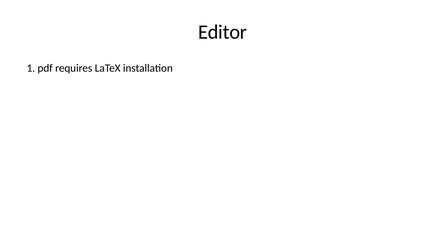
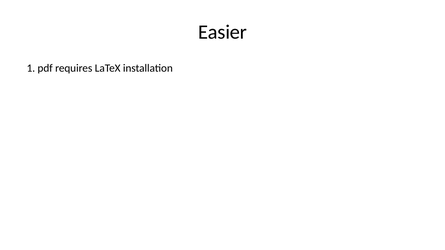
Editor: Editor -> Easier (223, 32)
